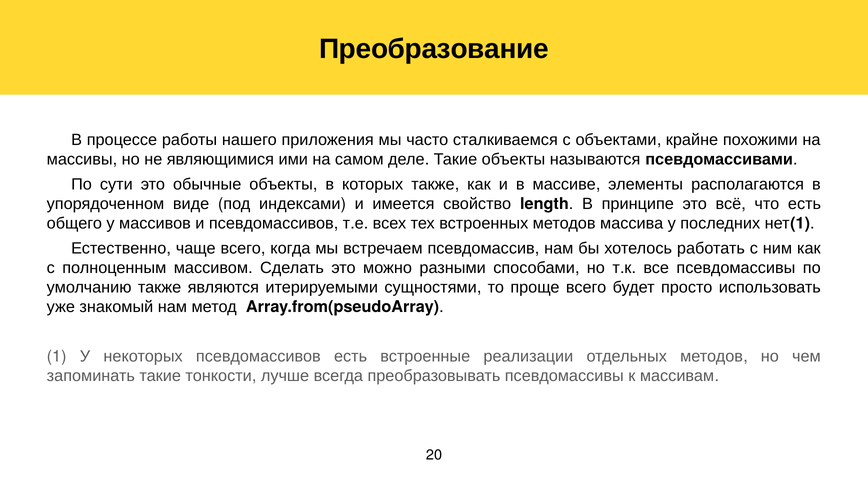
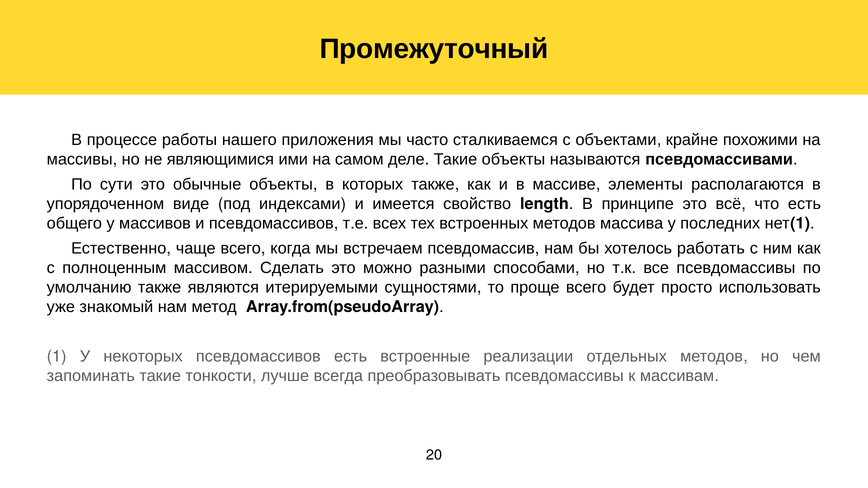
Преобразование: Преобразование -> Промежуточный (434, 49)
